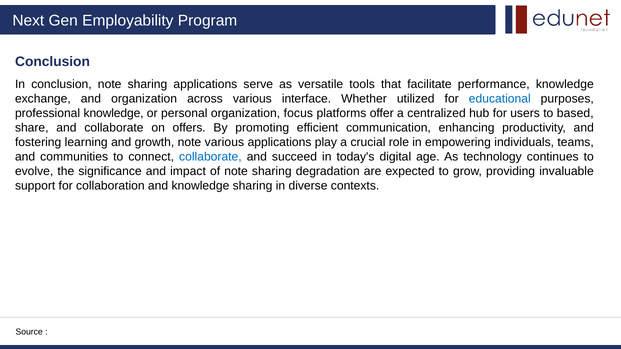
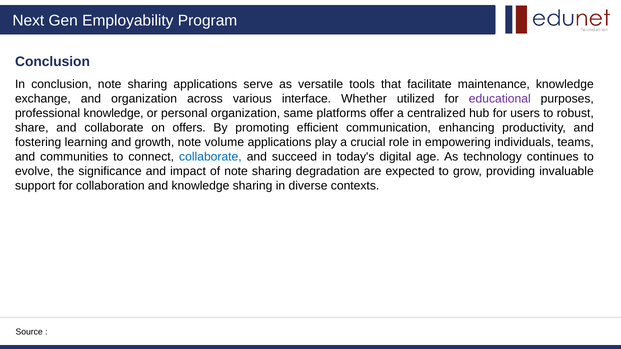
performance: performance -> maintenance (494, 85)
educational colour: blue -> purple (500, 99)
focus: focus -> same (298, 114)
based: based -> robust (575, 114)
note various: various -> volume (224, 143)
